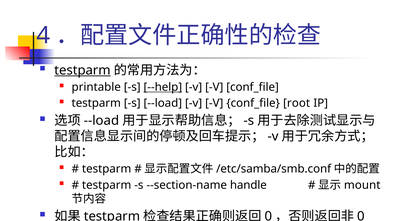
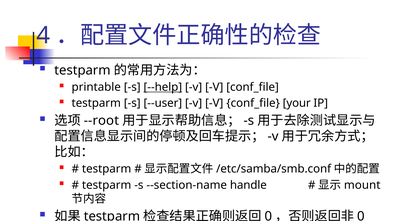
testparm underline: present -> none (83, 70)
s --load: --load -> --user (163, 103)
root: root -> your (297, 103)
--load: --load -> --root (101, 121)
